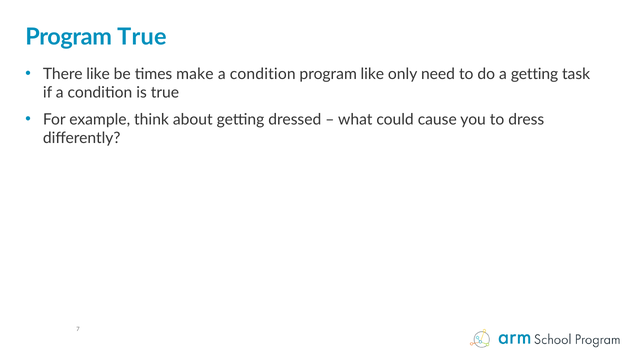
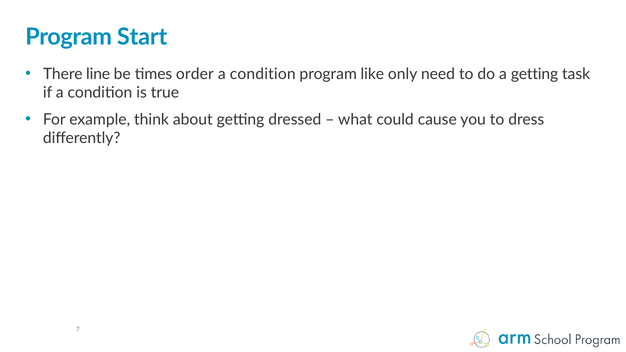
Program True: True -> Start (142, 37)
There like: like -> line (98, 74)
make: make -> order (195, 74)
